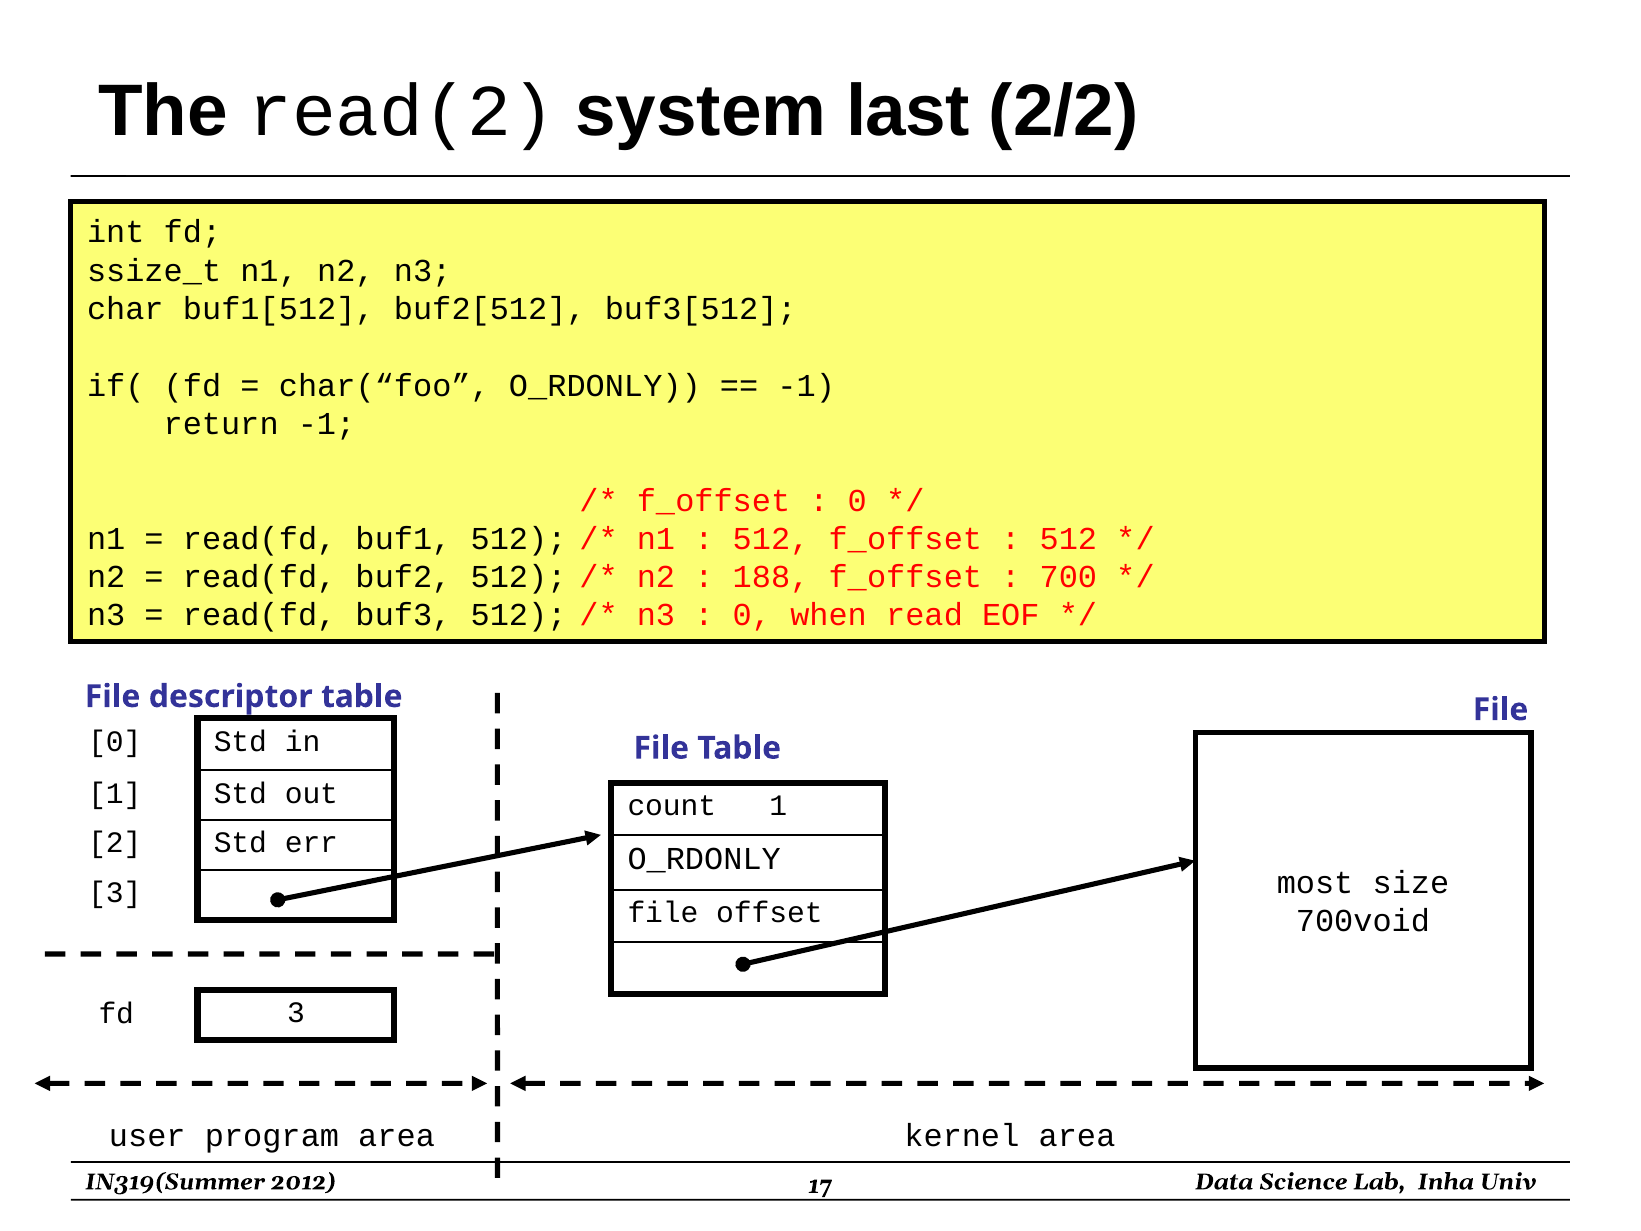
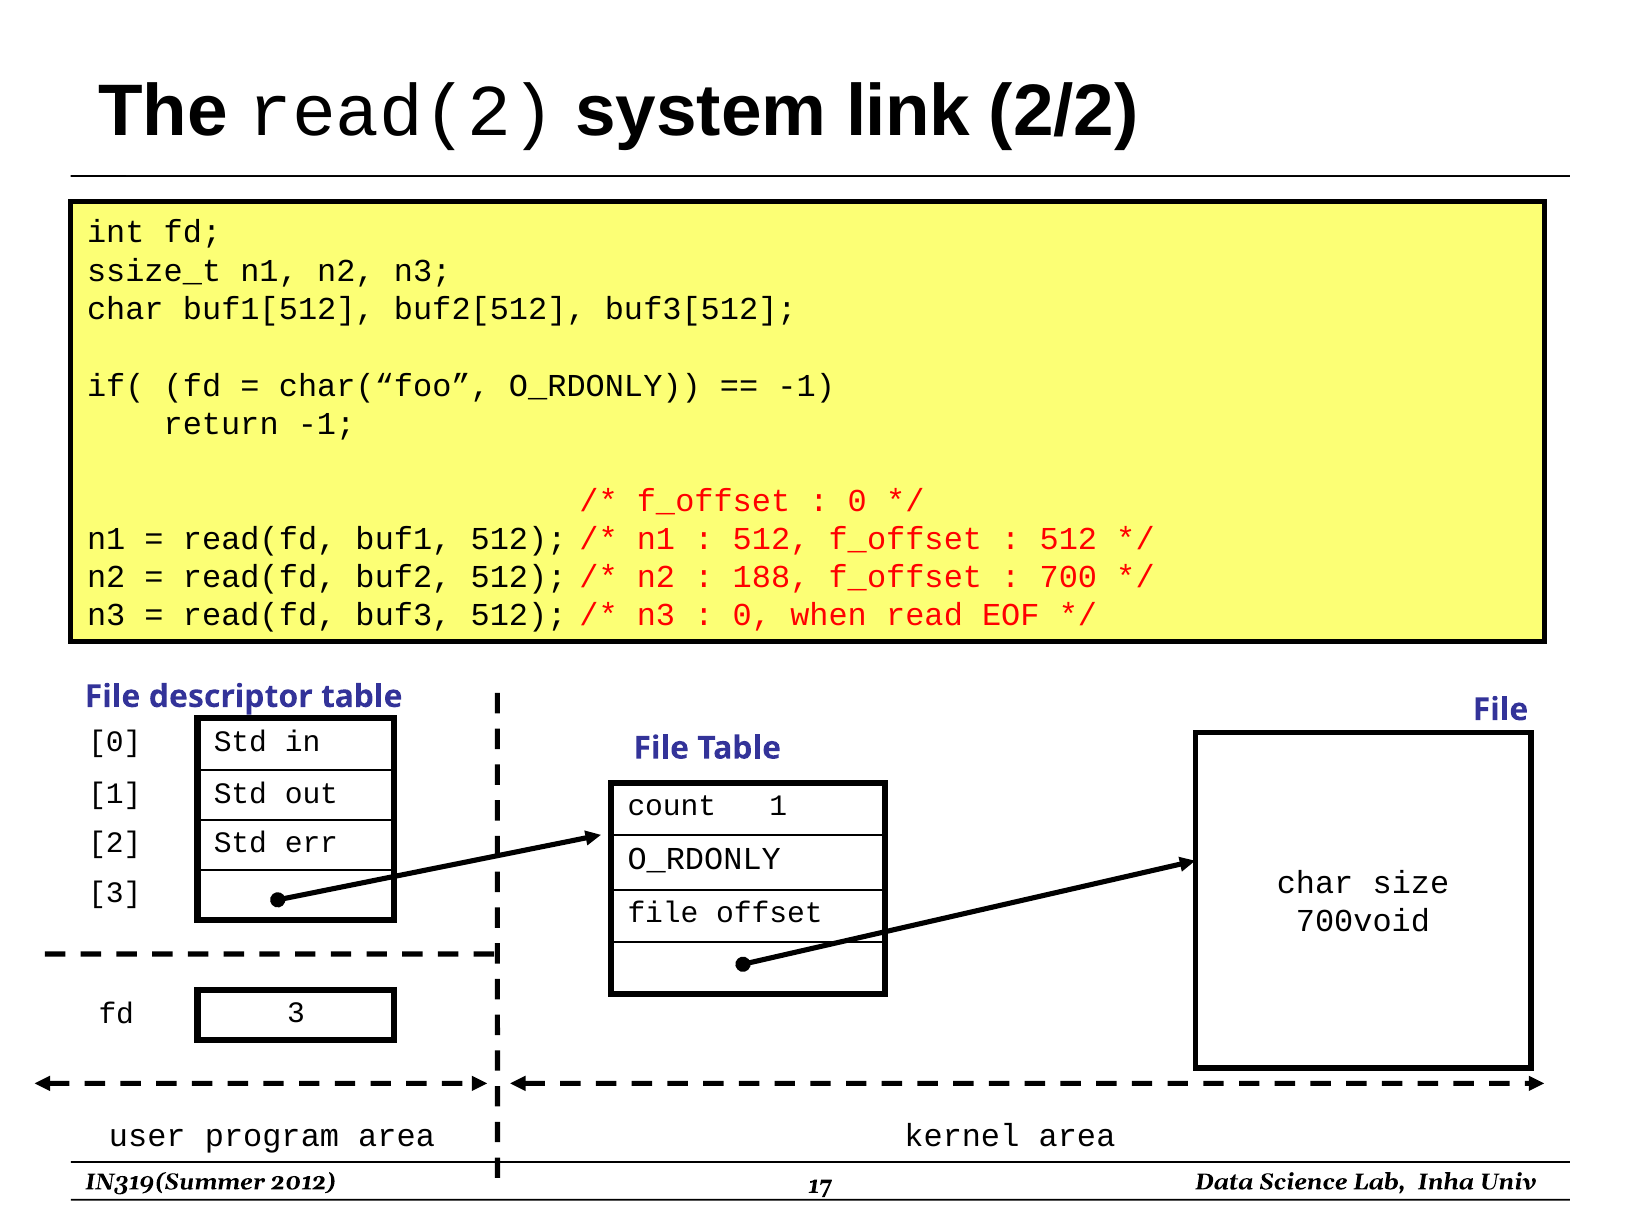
last: last -> link (908, 111)
most: most -> char (1315, 883)
